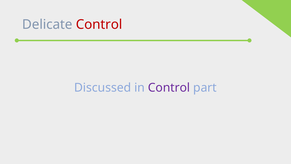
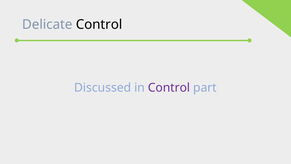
Control colour: red -> black (99, 24)
